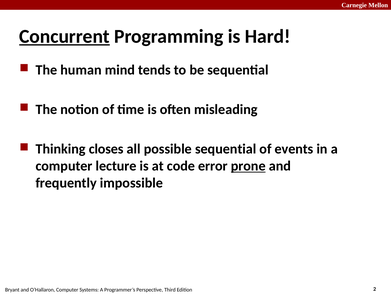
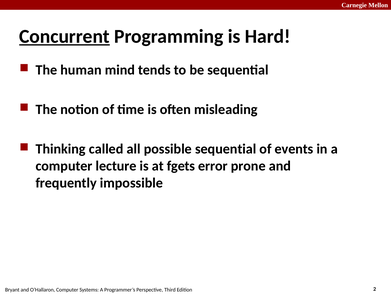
closes: closes -> called (106, 149)
code: code -> fgets (181, 166)
prone underline: present -> none (248, 166)
